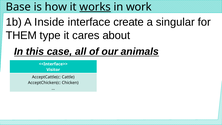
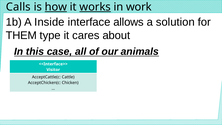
Base: Base -> Calls (18, 7)
how underline: none -> present (56, 7)
create: create -> allows (129, 22)
singular: singular -> solution (175, 22)
